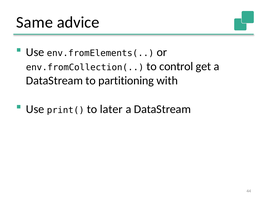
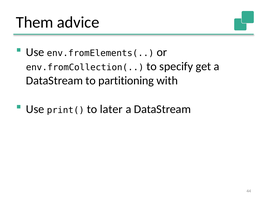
Same: Same -> Them (35, 22)
control: control -> specify (176, 67)
